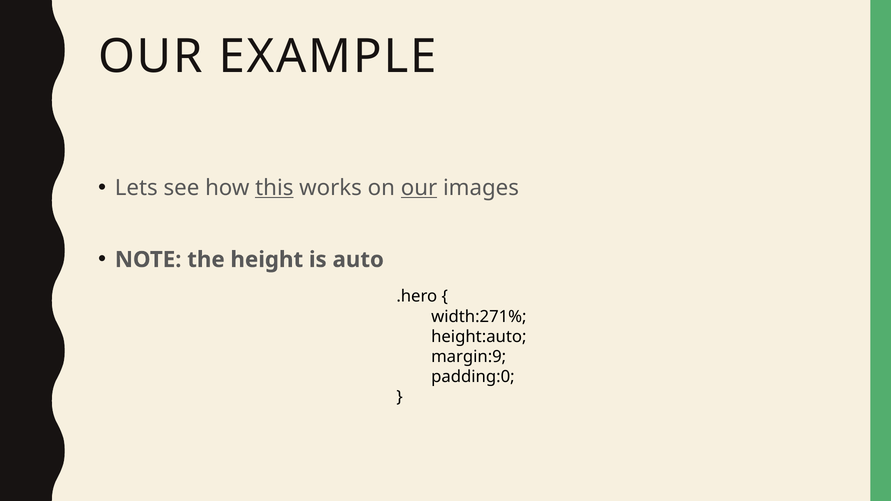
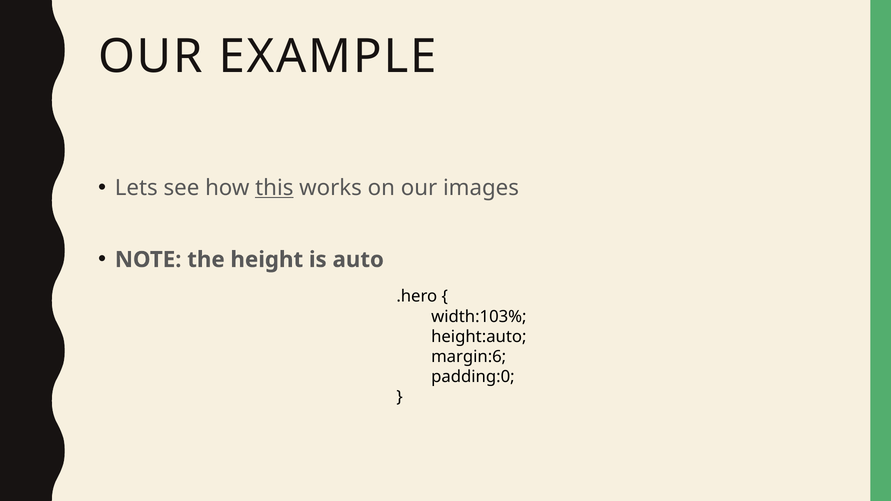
our underline: present -> none (419, 188)
width:271%: width:271% -> width:103% (479, 317)
margin:9: margin:9 -> margin:6 (469, 357)
